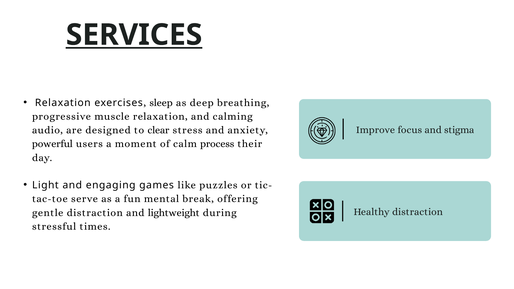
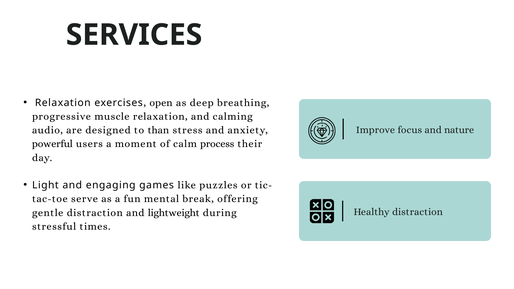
SERVICES underline: present -> none (134, 35)
sleep: sleep -> open (161, 103)
stigma: stigma -> nature (459, 130)
clear: clear -> than (158, 130)
